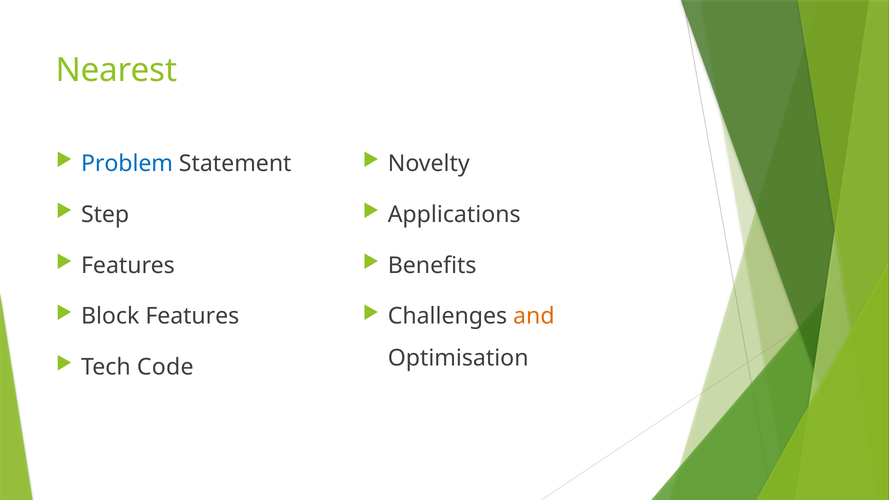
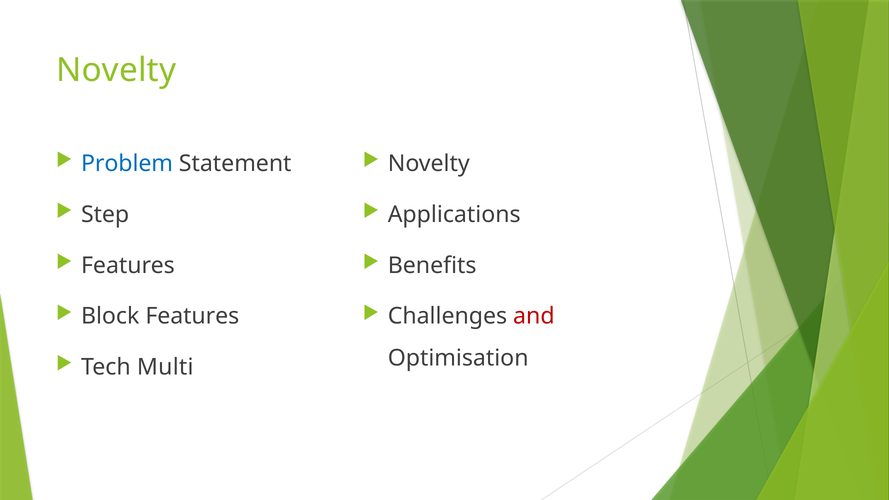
Nearest: Nearest -> Novelty (116, 70)
and colour: orange -> red (534, 316)
Code: Code -> Multi (165, 367)
